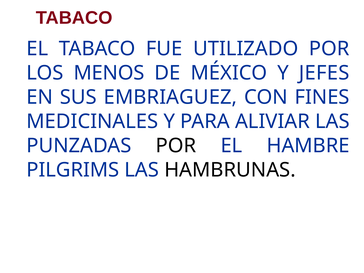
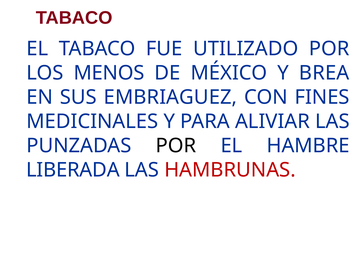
JEFES: JEFES -> BREA (324, 73)
PILGRIMS: PILGRIMS -> LIBERADA (73, 170)
HAMBRUNAS colour: black -> red (230, 170)
